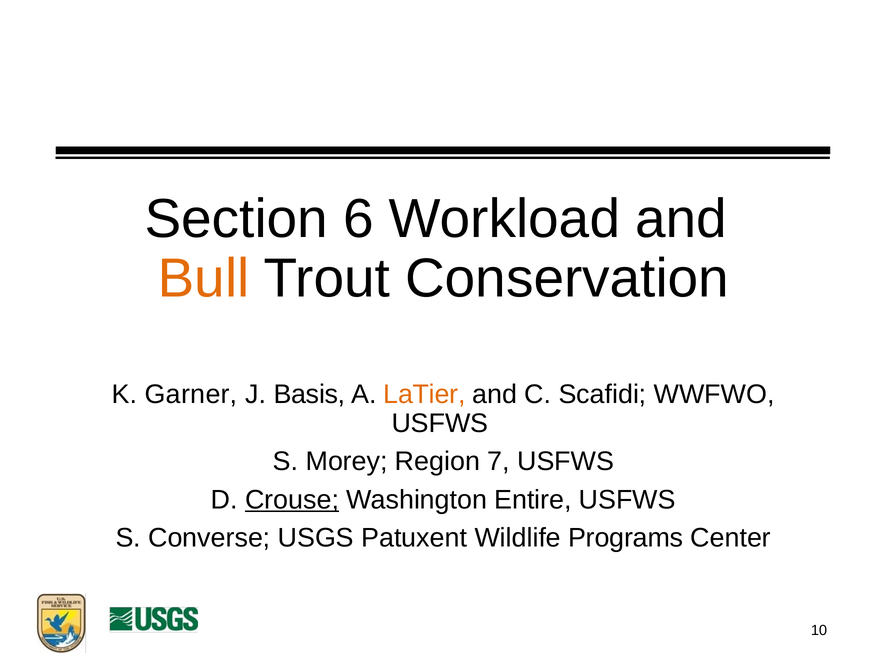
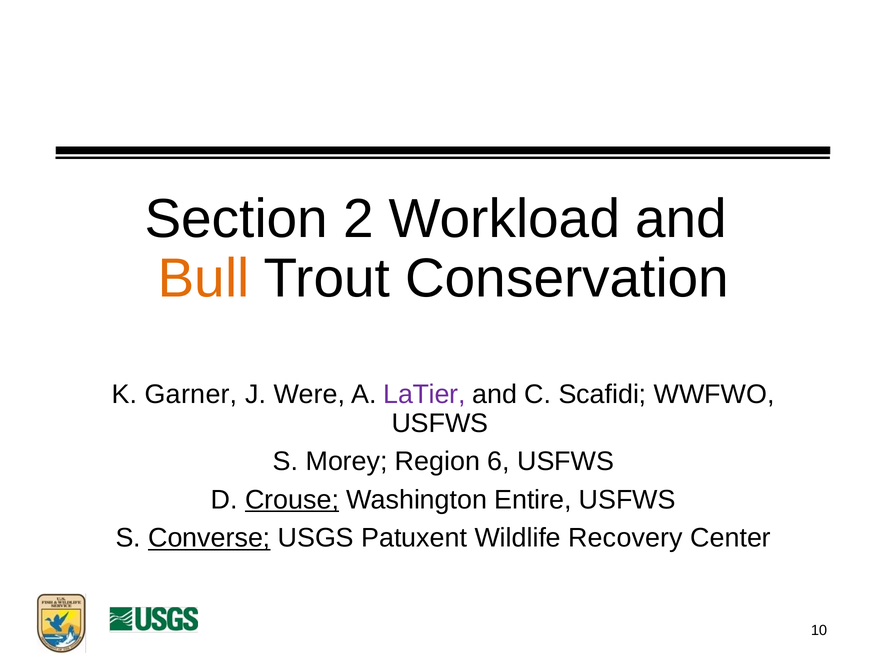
6: 6 -> 2 (358, 219)
Basis: Basis -> Were (309, 394)
LaTier colour: orange -> purple (424, 394)
7: 7 -> 6 (499, 462)
Converse underline: none -> present (209, 538)
Programs: Programs -> Recovery (626, 538)
